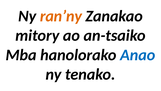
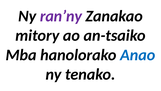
ran’ny colour: orange -> purple (61, 16)
